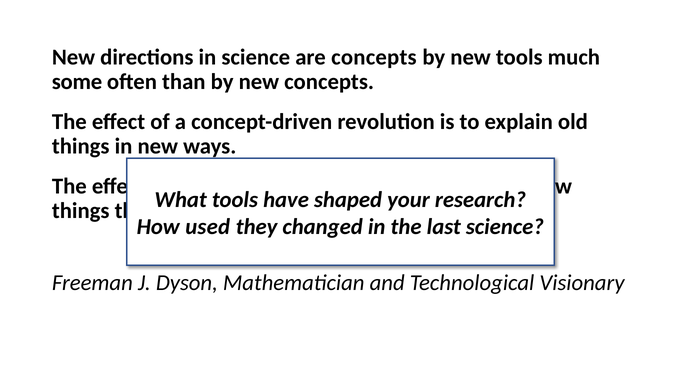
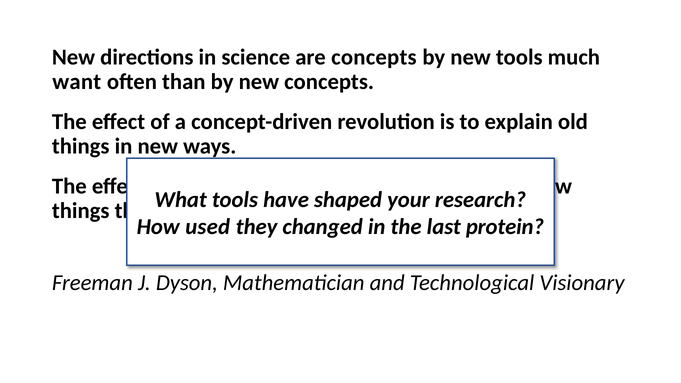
some: some -> want (77, 82)
last science: science -> protein (505, 227)
